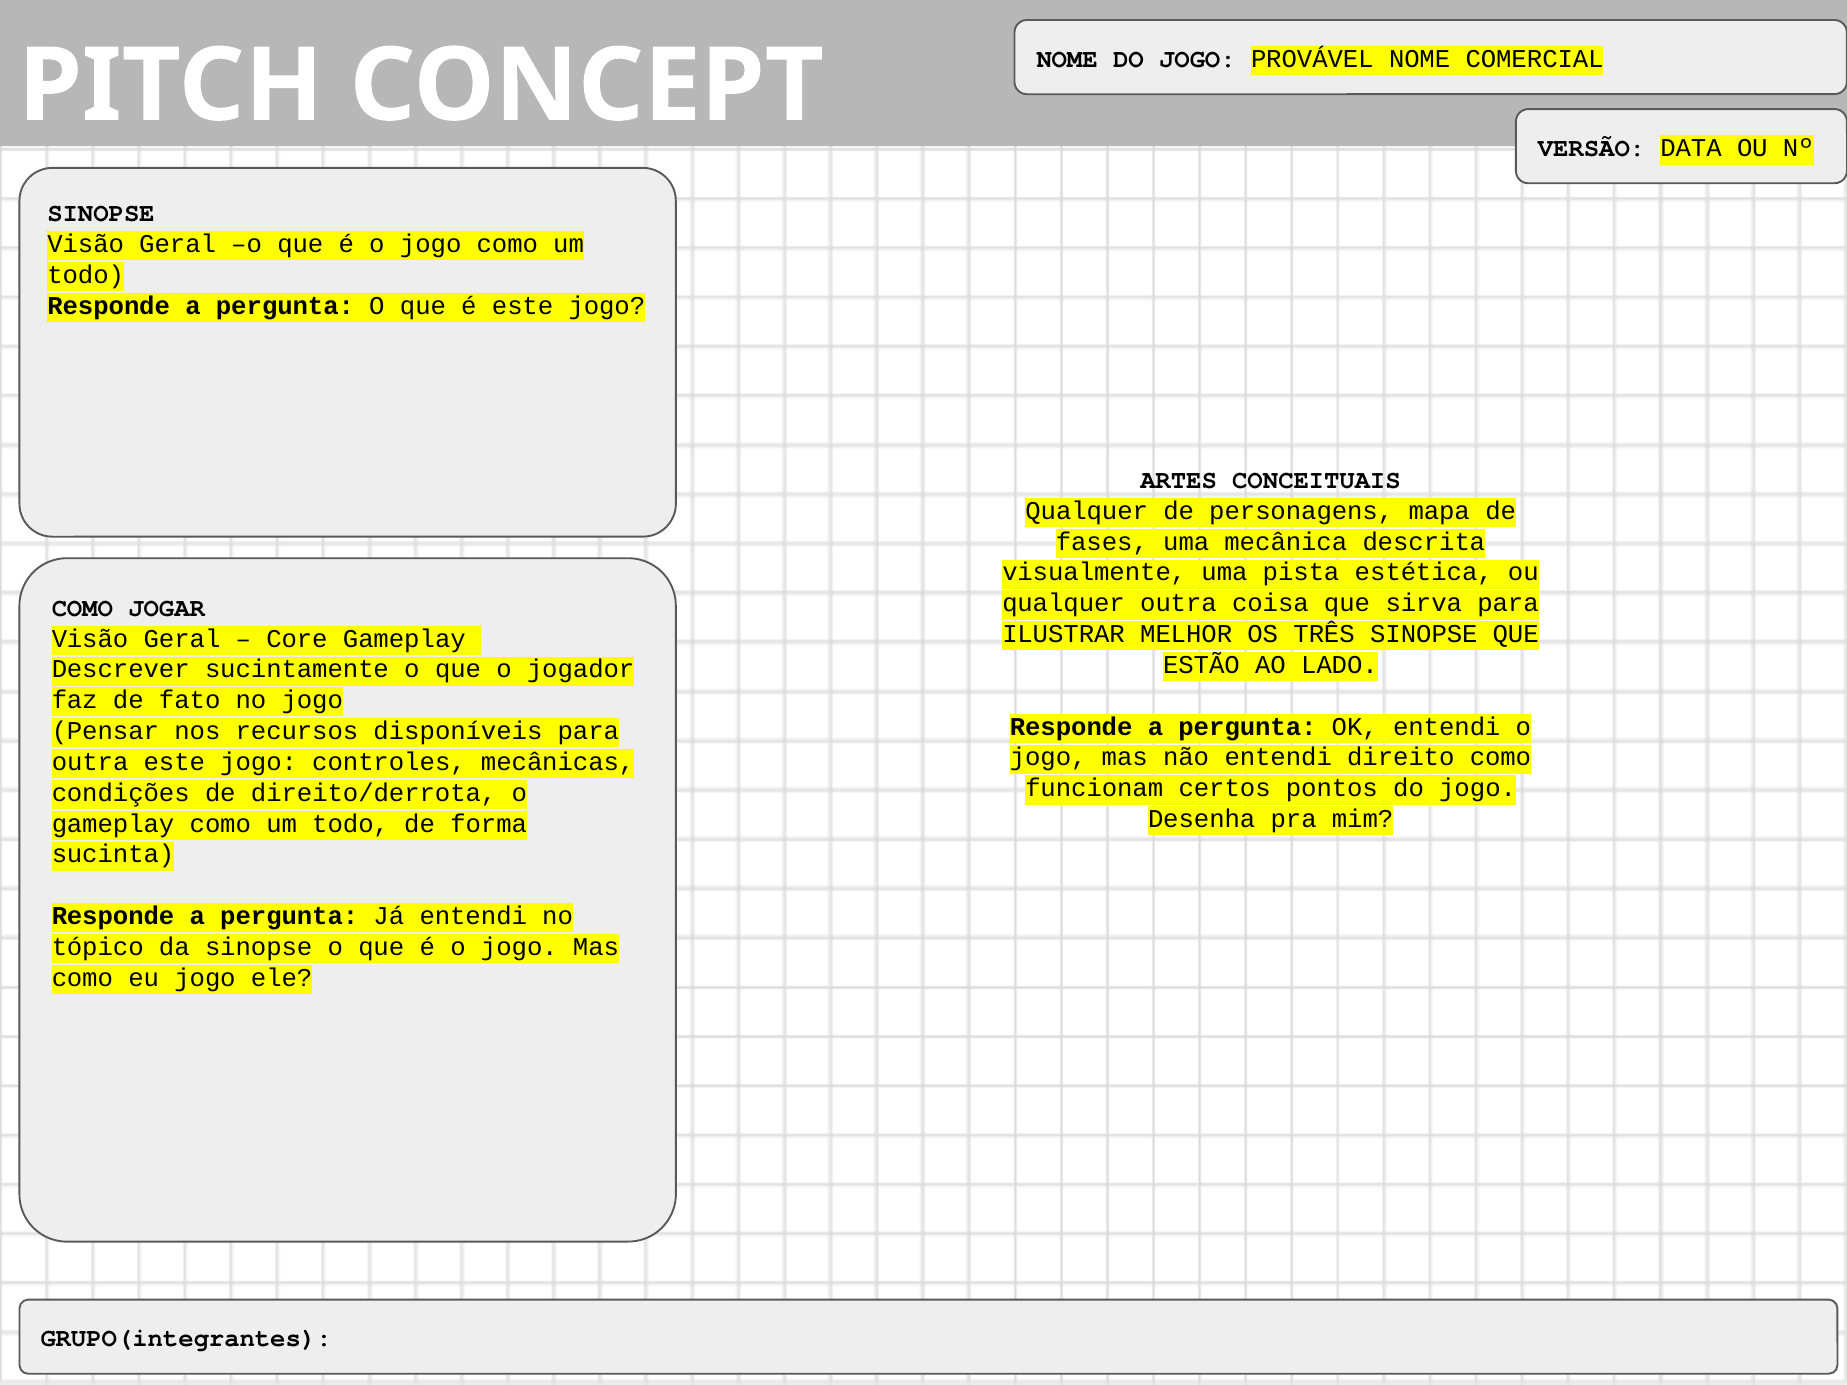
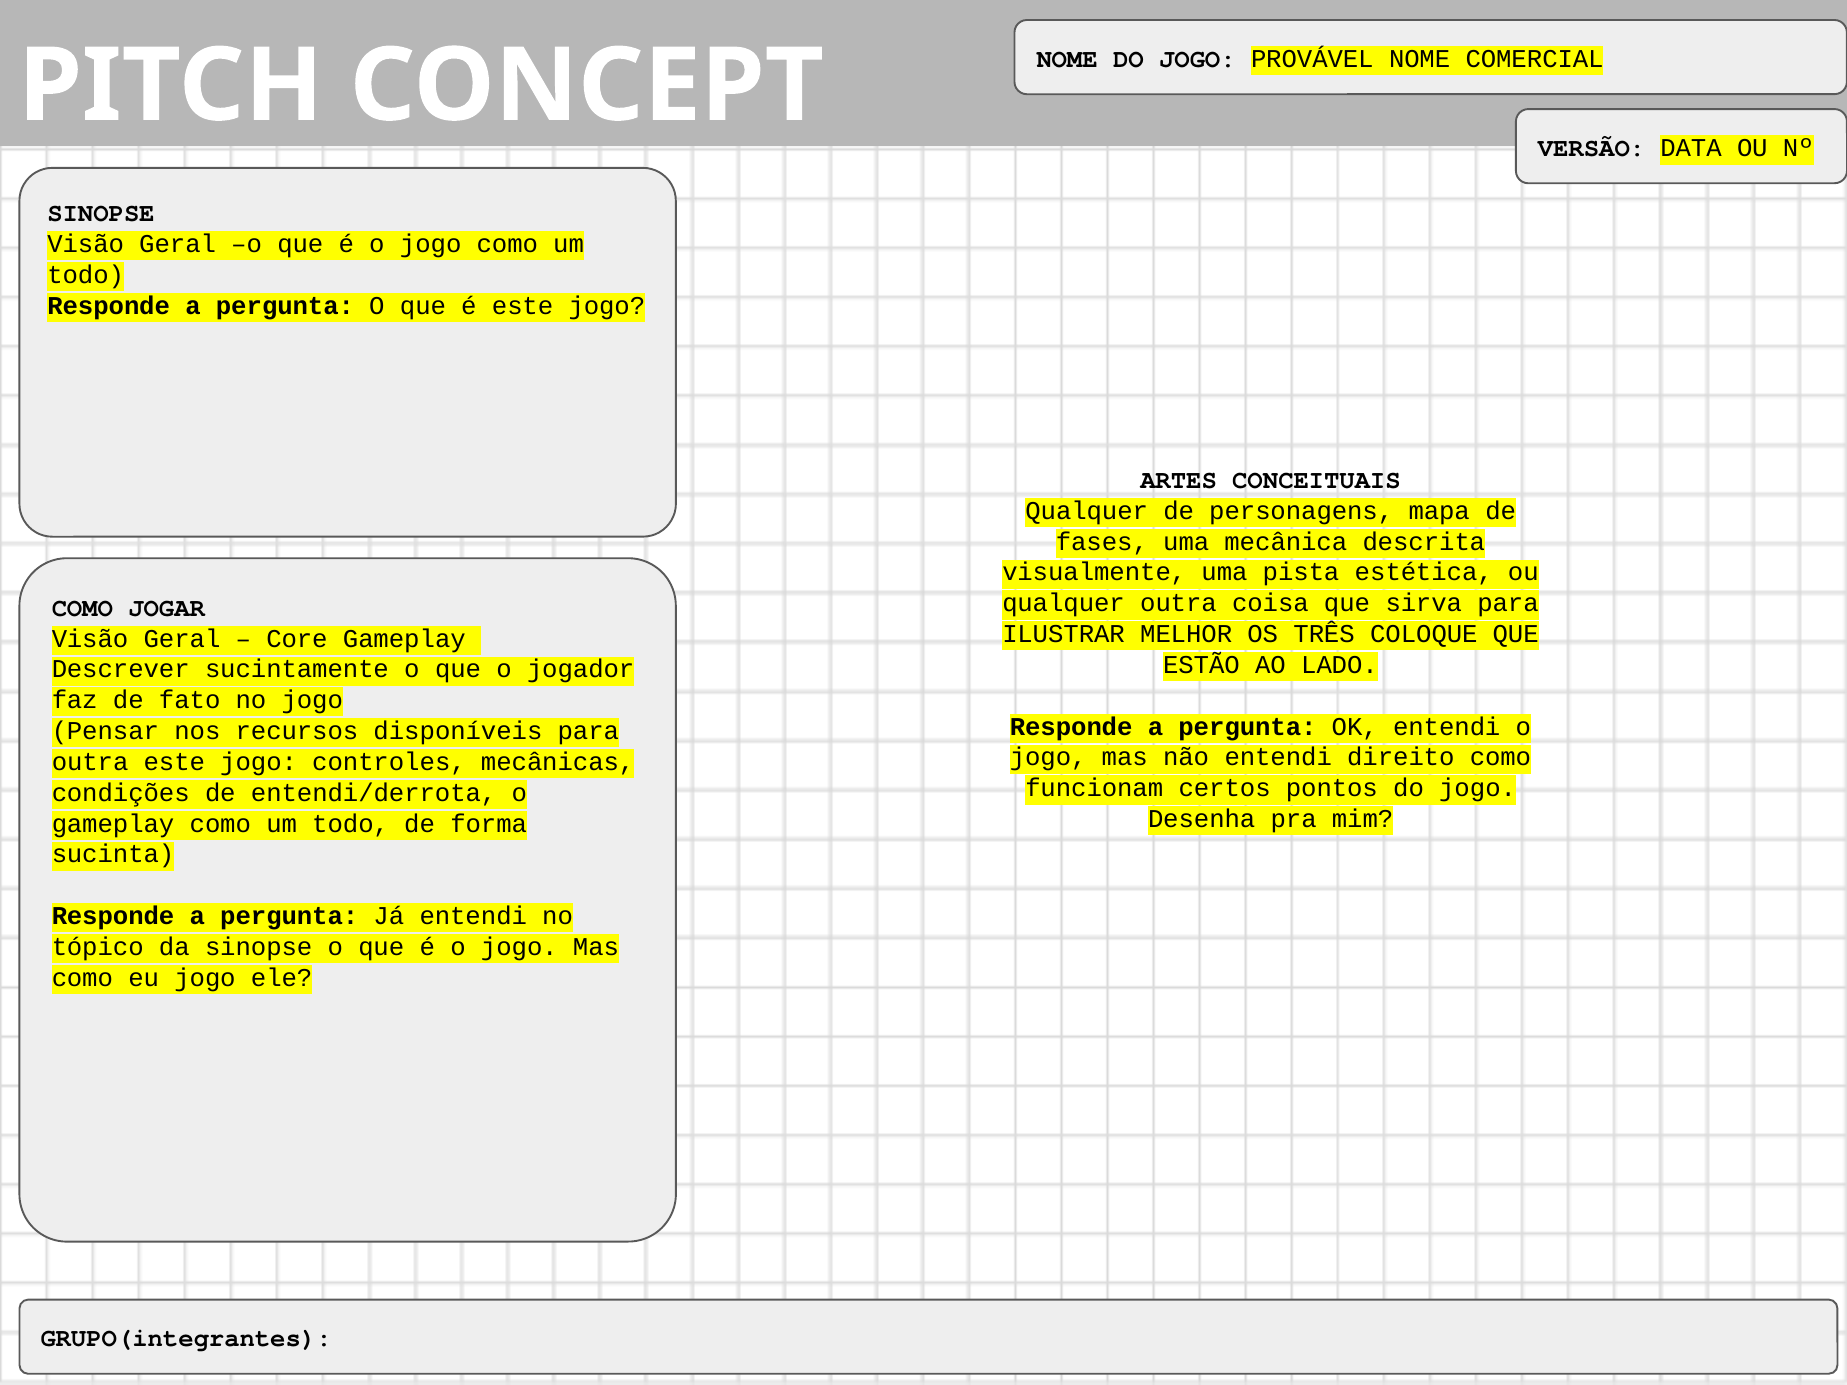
TRÊS SINOPSE: SINOPSE -> COLOQUE (1424, 634)
direito/derrota: direito/derrota -> entendi/derrota (374, 793)
